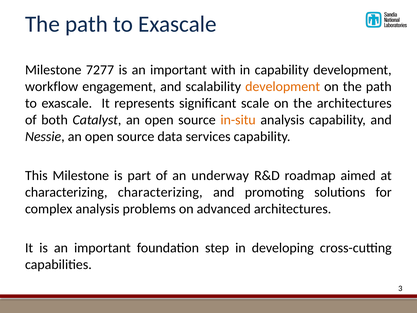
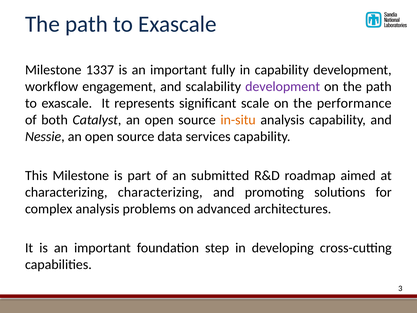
7277: 7277 -> 1337 (100, 70)
with: with -> fully (223, 70)
development colour: orange -> purple (283, 86)
the architectures: architectures -> performance (354, 103)
underway: underway -> submitted (220, 175)
